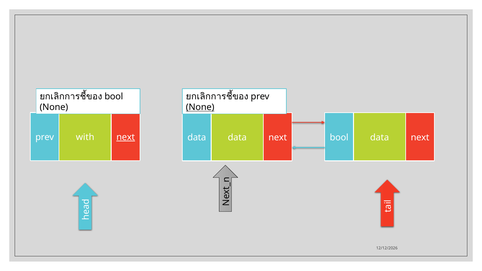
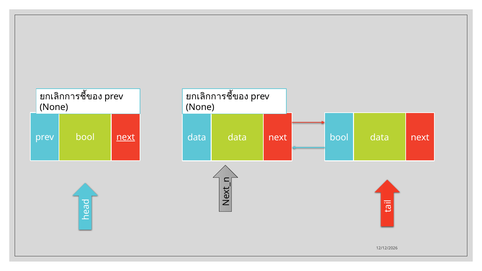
bool: bool -> prev (114, 97)
None underline: present -> none (200, 107)
with: with -> bool (85, 137)
